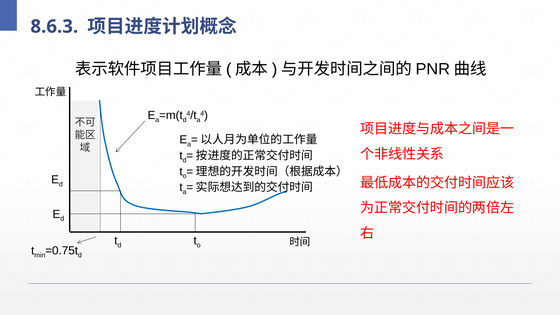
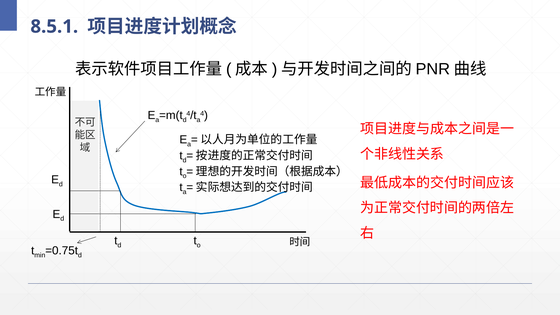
8.6.3: 8.6.3 -> 8.5.1 (54, 27)
